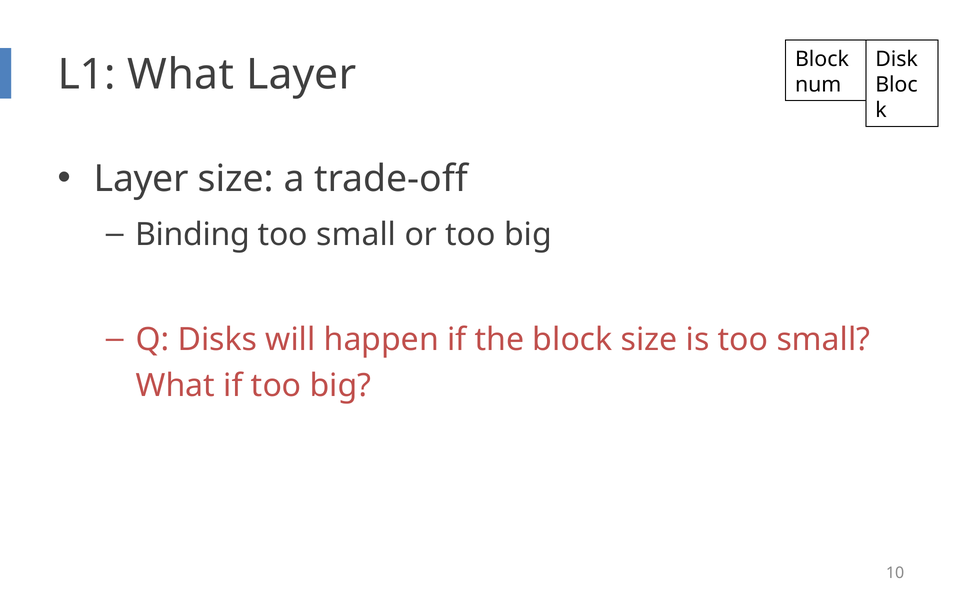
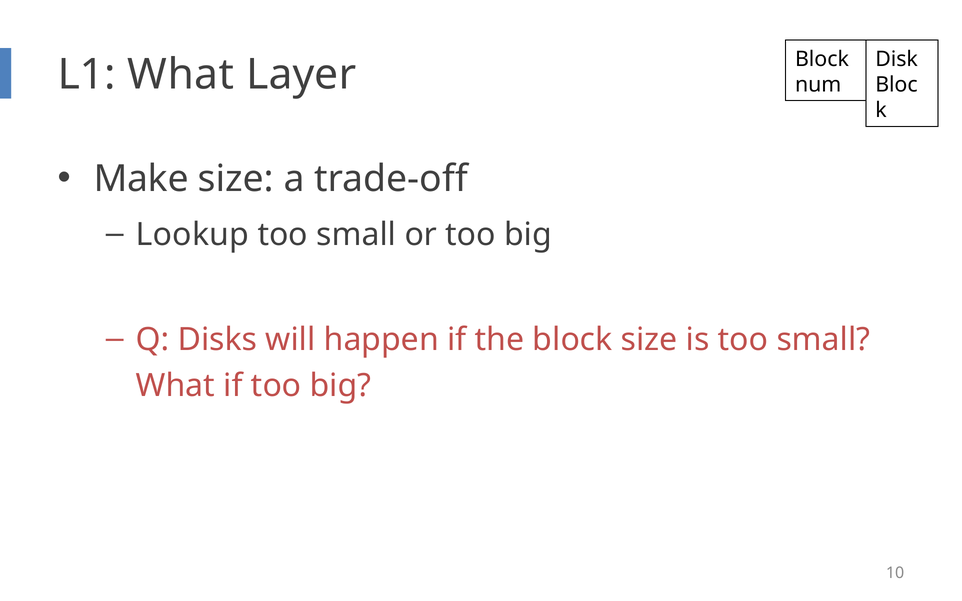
Layer: Layer -> Make (141, 179)
Binding: Binding -> Lookup (193, 235)
